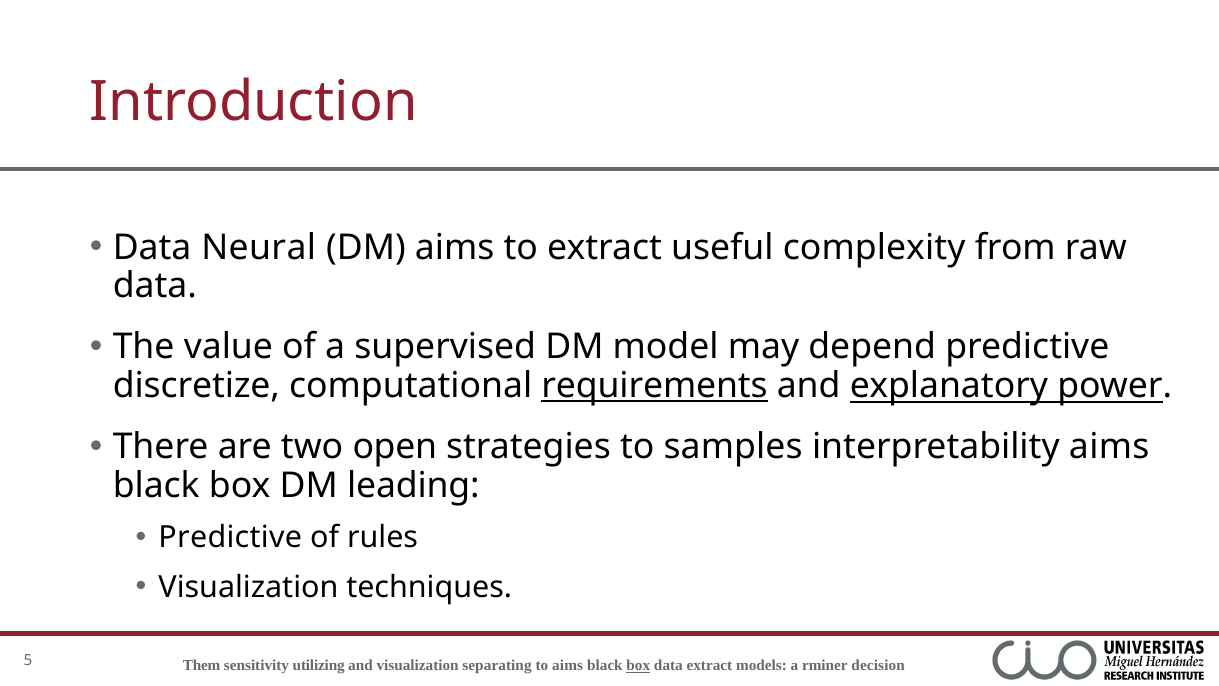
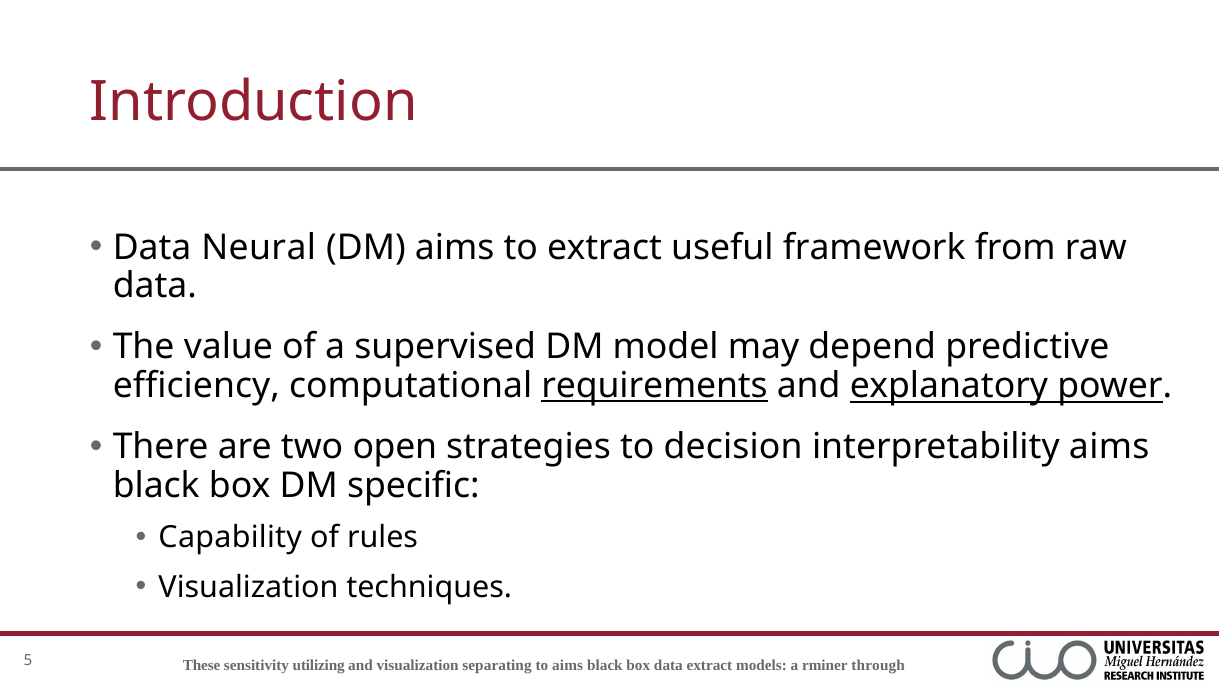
complexity: complexity -> framework (874, 247)
discretize: discretize -> efficiency (196, 386)
samples: samples -> decision (733, 447)
leading: leading -> specific (413, 485)
Predictive: Predictive -> Capability (230, 537)
Them: Them -> These (202, 666)
box underline: present -> none (638, 666)
decision: decision -> through (878, 666)
